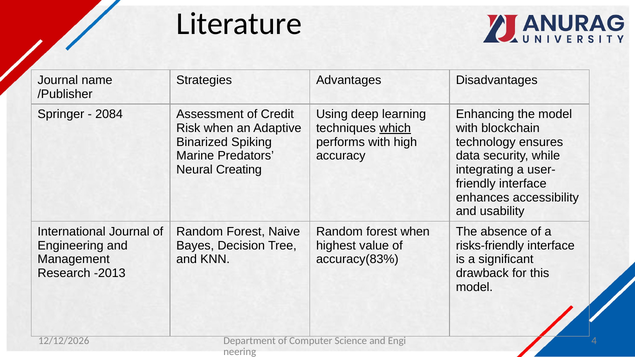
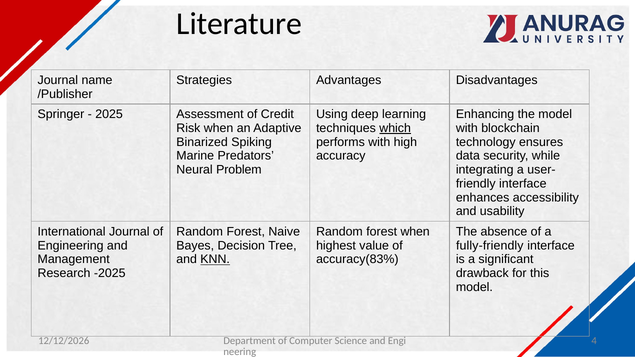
2084: 2084 -> 2025 (109, 114)
Creating: Creating -> Problem (239, 170)
risks-friendly: risks-friendly -> fully-friendly (490, 246)
KNN underline: none -> present (215, 259)
-2013: -2013 -> -2025 (110, 273)
